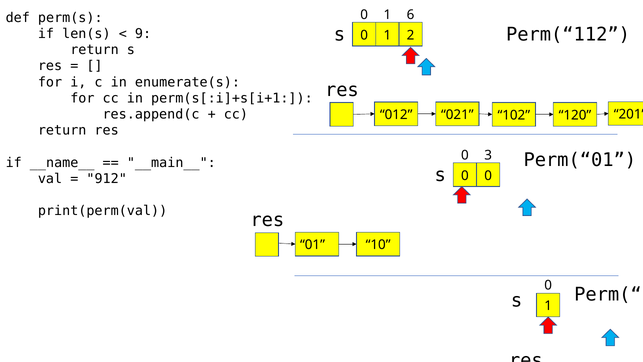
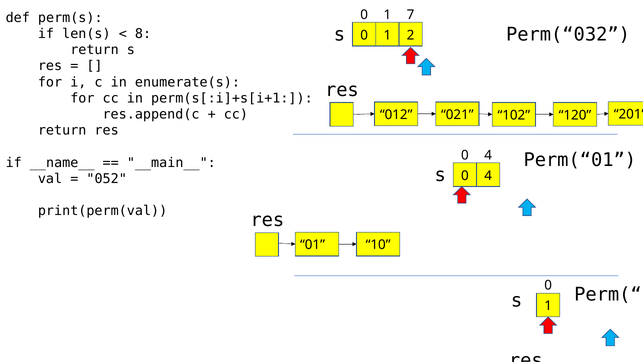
6: 6 -> 7 (411, 15)
Perm(“112: Perm(“112 -> Perm(“032 (568, 34)
9: 9 -> 8 (143, 34)
3: 3 -> 4 (488, 155)
0: 0 -> 4 (488, 176)
912: 912 -> 052 (107, 179)
